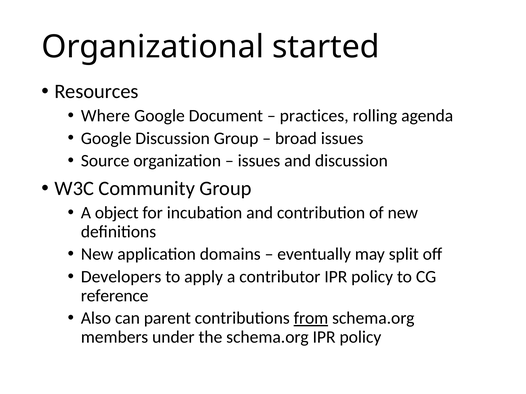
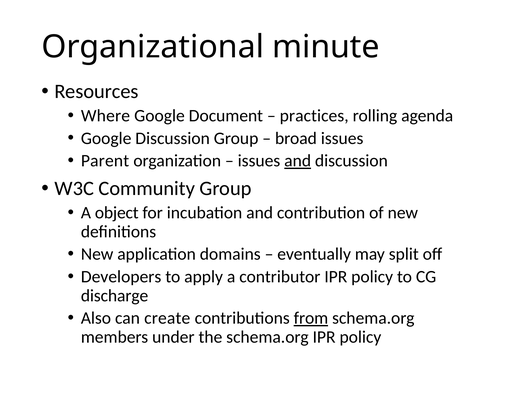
started: started -> minute (326, 47)
Source: Source -> Parent (105, 161)
and underline: none -> present (298, 161)
reference: reference -> discharge (115, 296)
parent: parent -> create (167, 319)
